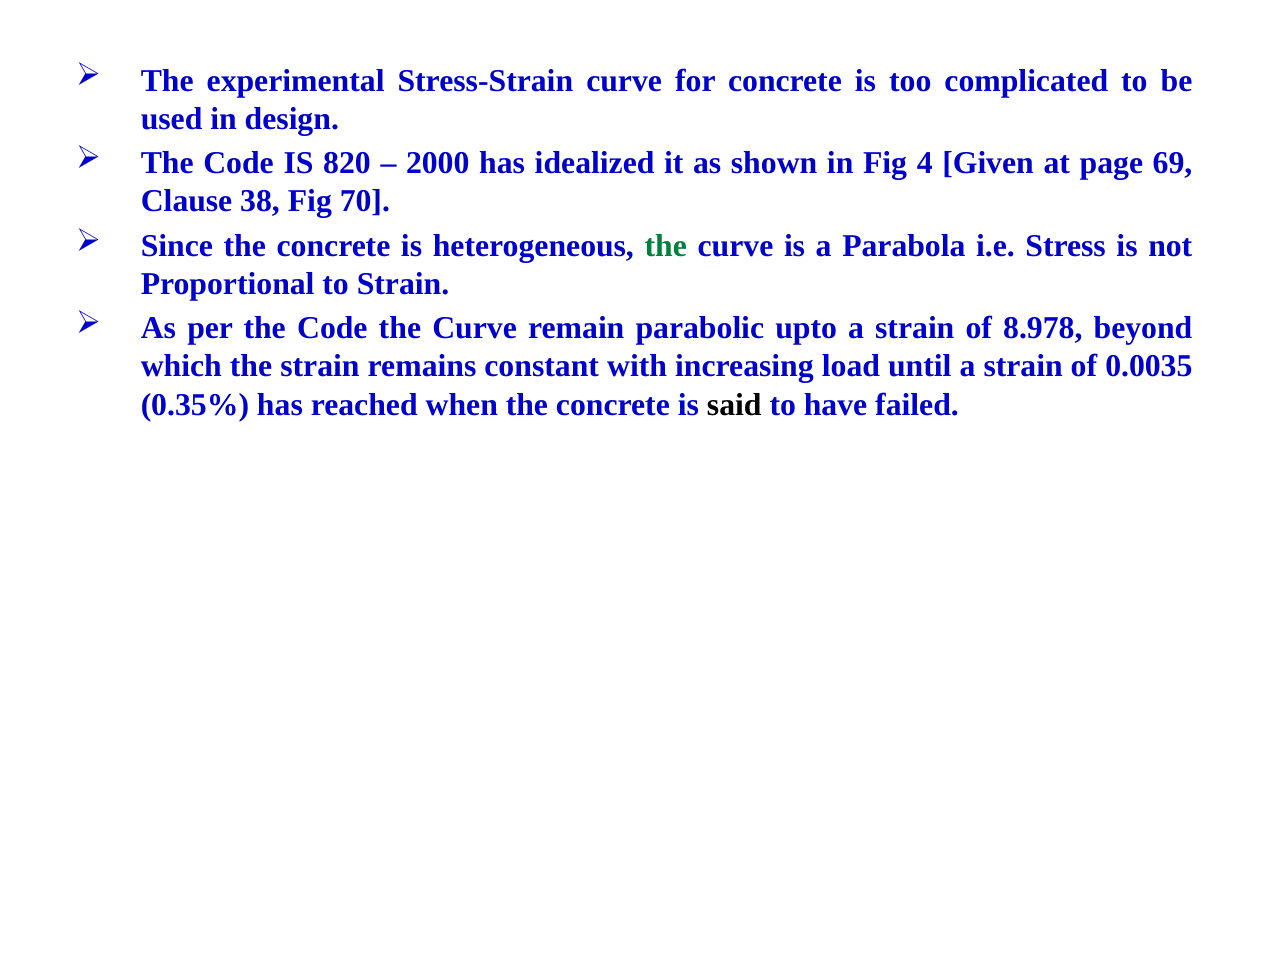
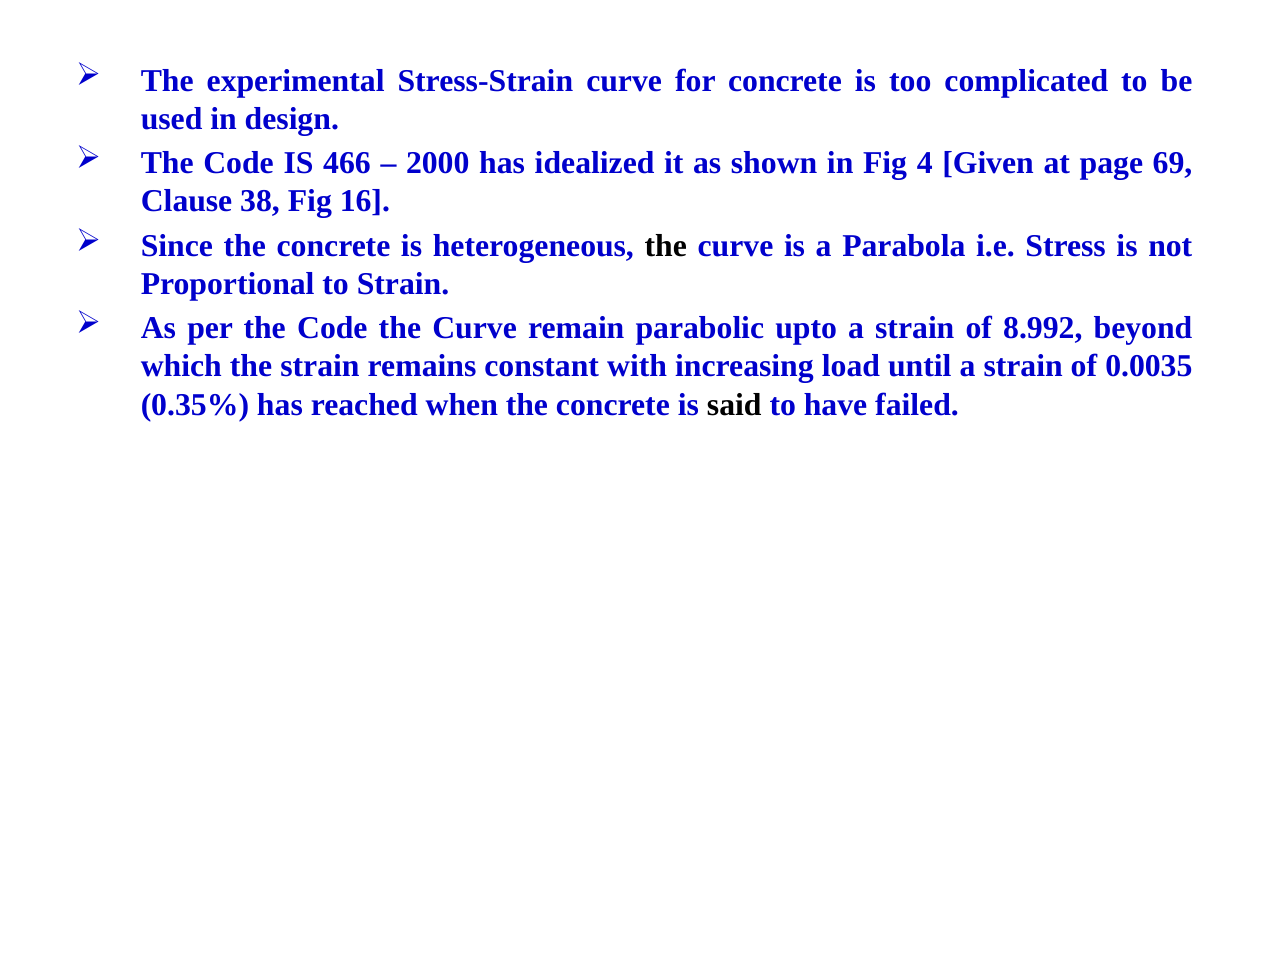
820: 820 -> 466 (347, 163)
70: 70 -> 16 (365, 201)
the colour: green -> black (666, 246)
8.978: 8.978 -> 8.992 (1043, 328)
